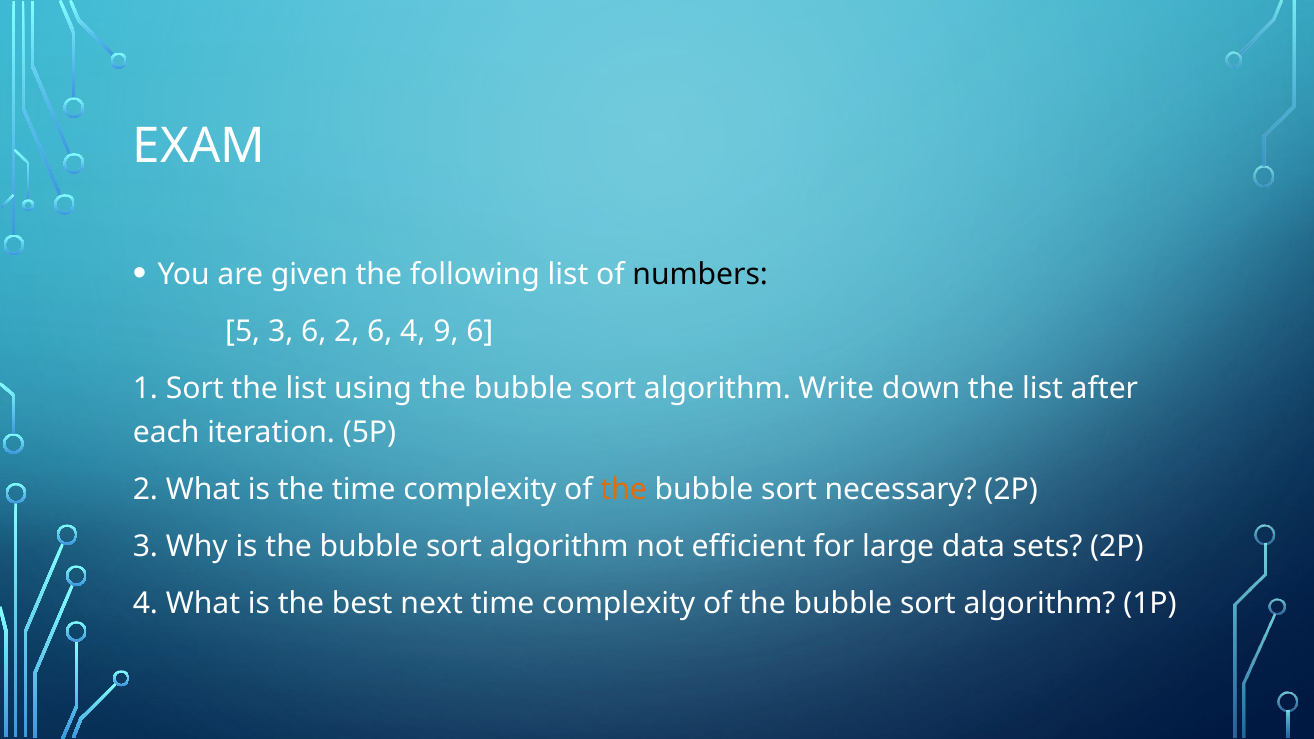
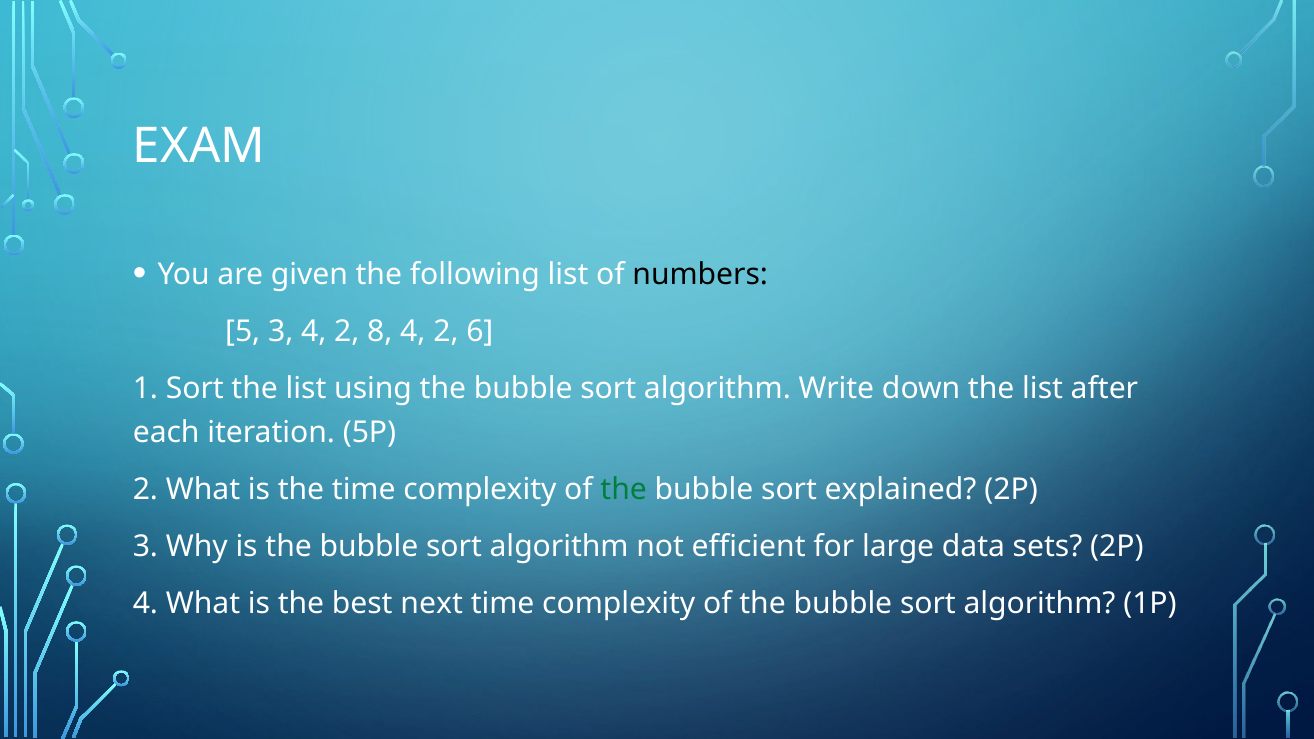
3 6: 6 -> 4 (314, 332)
2 6: 6 -> 8 (380, 332)
9: 9 -> 2 (446, 332)
the colour: orange -> green (624, 489)
necessary: necessary -> explained (901, 489)
